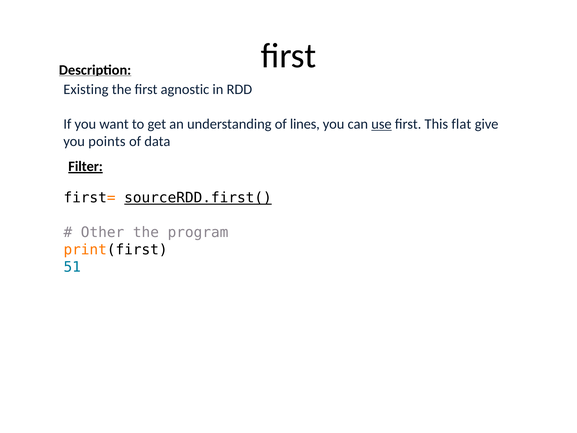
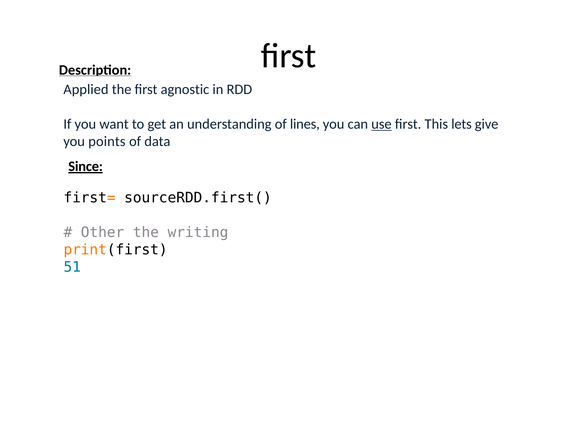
Existing: Existing -> Applied (86, 89)
flat: flat -> lets (462, 124)
Filter: Filter -> Since (86, 166)
sourceRDD.first( underline: present -> none (198, 198)
program: program -> writing (198, 232)
